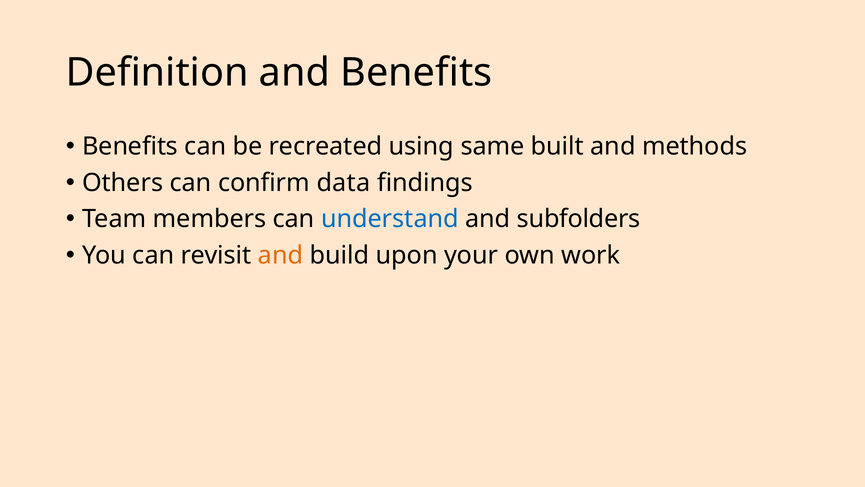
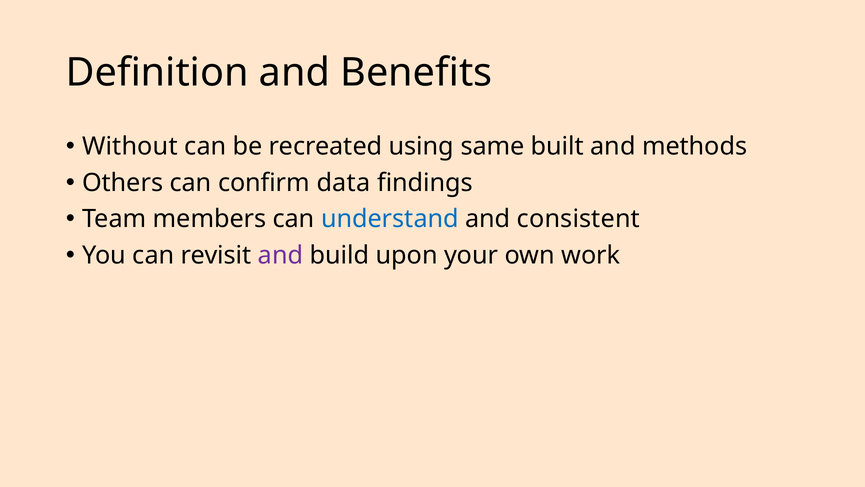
Benefits: Benefits -> Without (130, 146)
subfolders: subfolders -> consistent (578, 219)
and colour: orange -> purple (281, 255)
